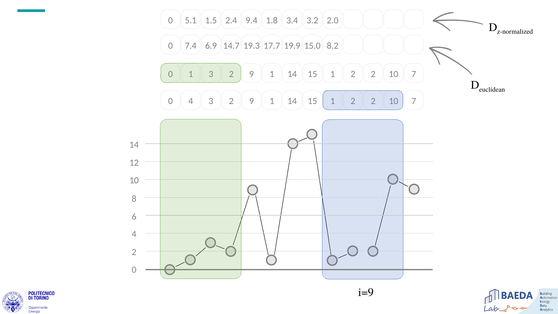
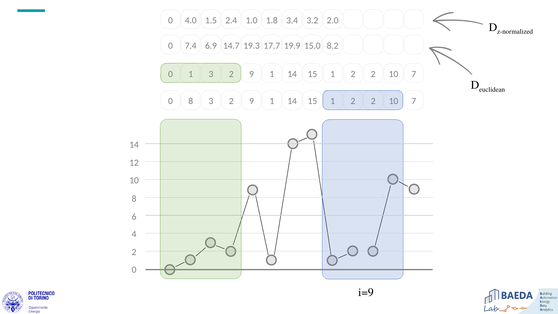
5.1: 5.1 -> 4.0 (191, 20)
9.4: 9.4 -> 1.0 (252, 20)
0 4: 4 -> 8 (191, 101)
